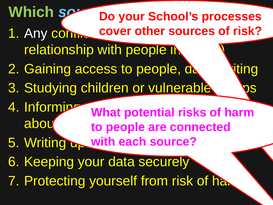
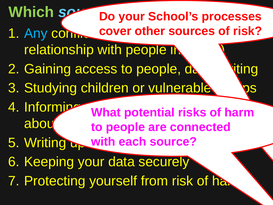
Any colour: white -> light blue (36, 33)
